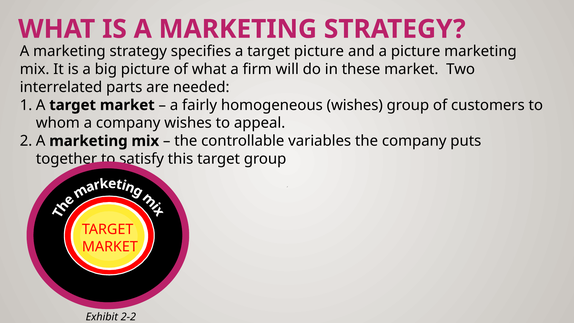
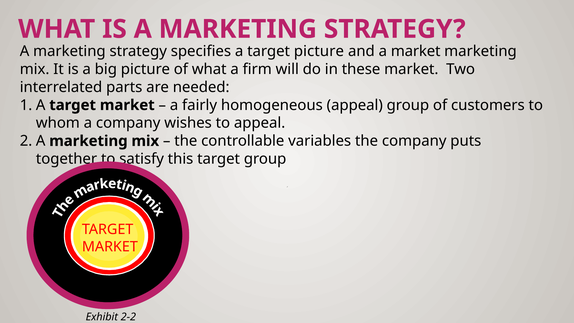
a picture: picture -> market (416, 51)
homogeneous wishes: wishes -> appeal (355, 105)
